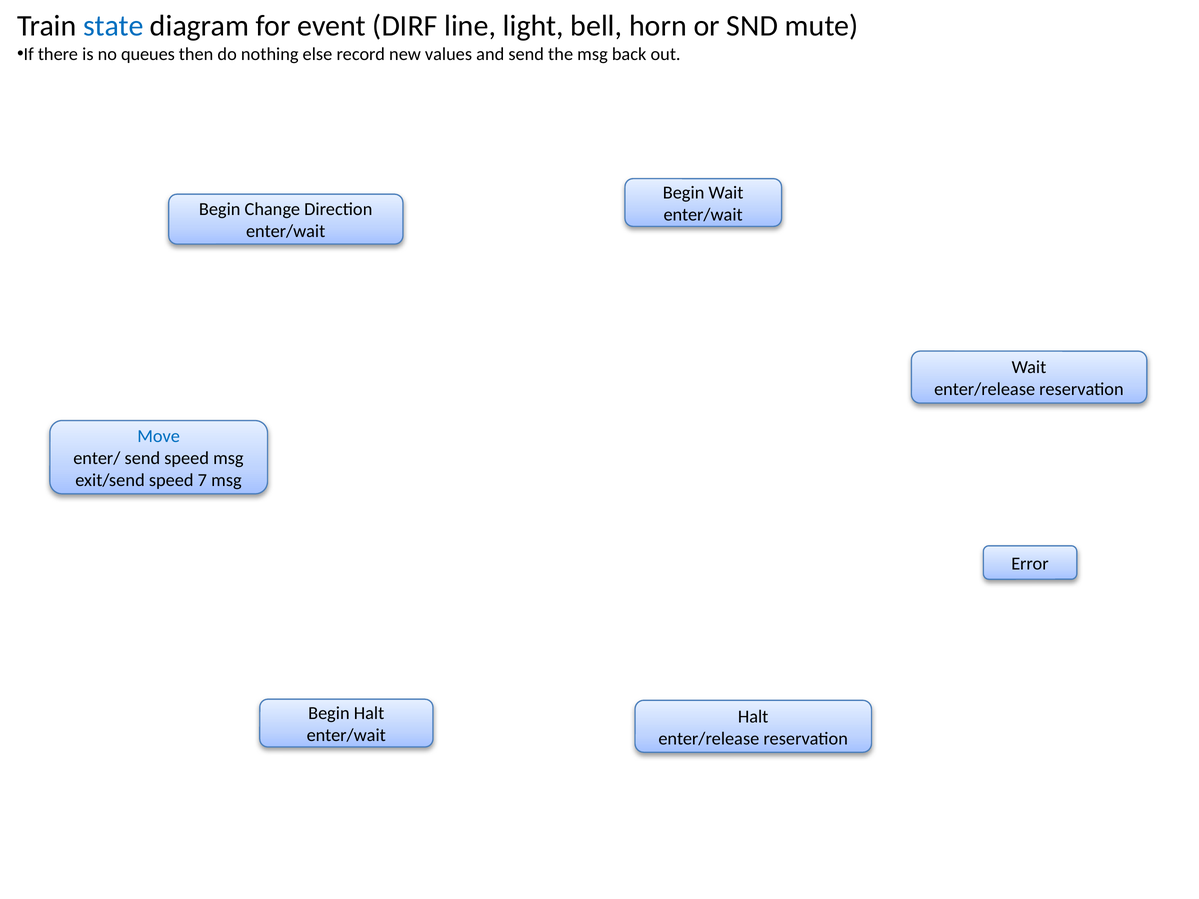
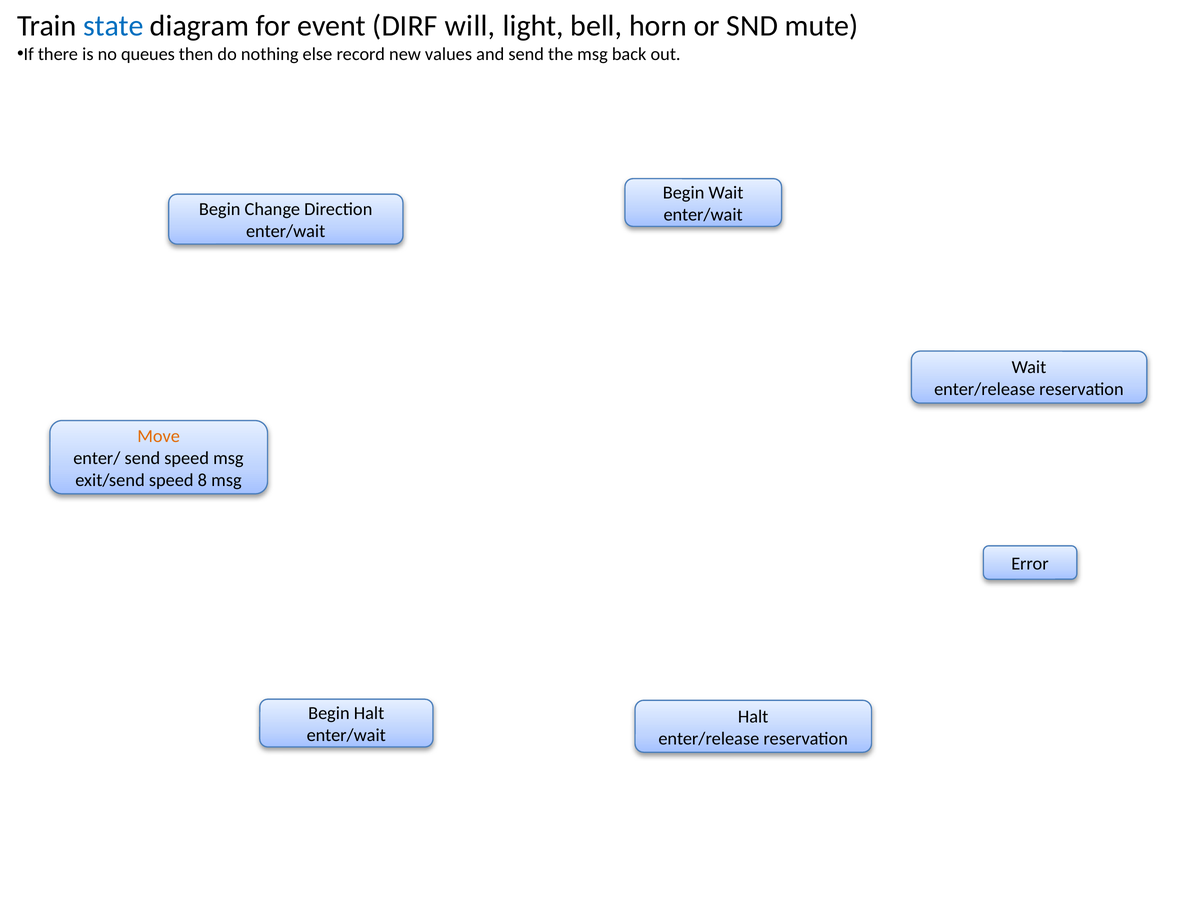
line: line -> will (470, 26)
Move colour: blue -> orange (159, 437)
7: 7 -> 8 (202, 481)
